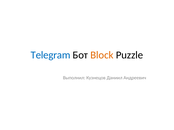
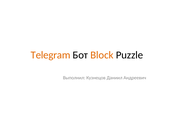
Telegram colour: blue -> orange (51, 55)
